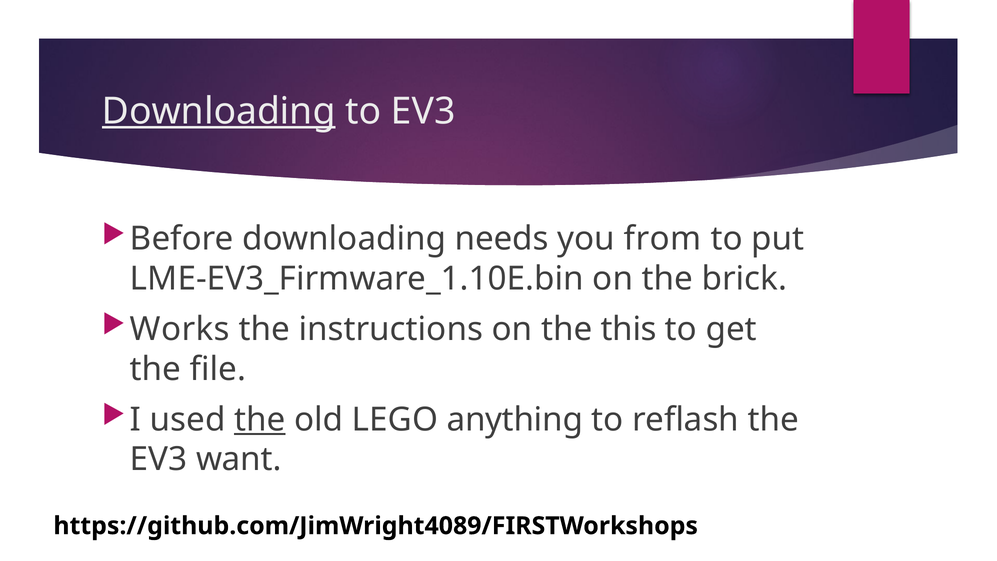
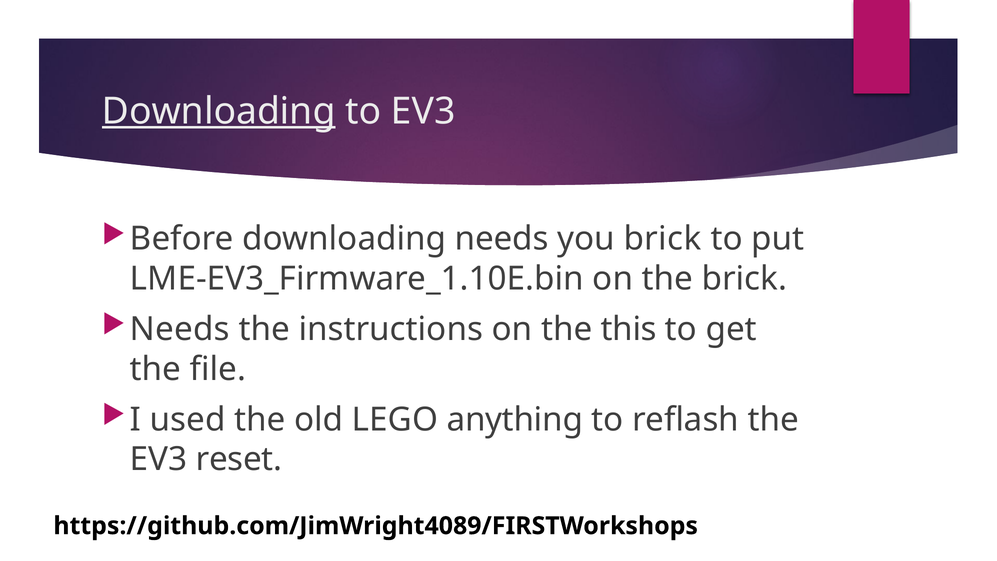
you from: from -> brick (662, 239)
Works: Works -> Needs (180, 329)
the underline: present -> none (260, 419)
want: want -> reset (239, 459)
